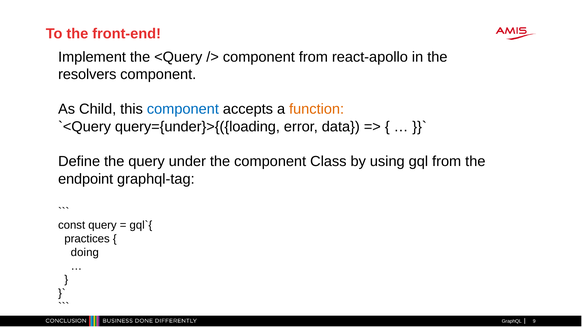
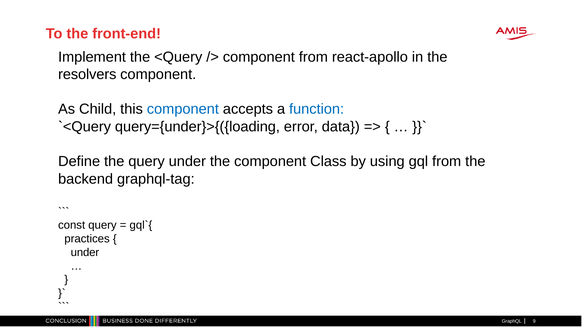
function colour: orange -> blue (317, 109)
endpoint: endpoint -> backend (86, 179)
doing: doing -> under (85, 253)
